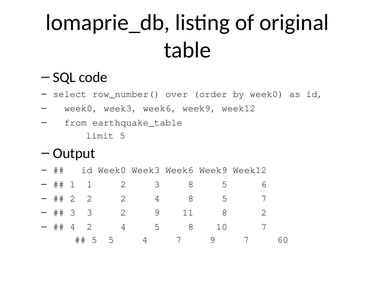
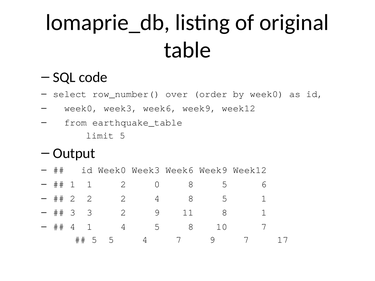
2 3: 3 -> 0 (157, 184)
5 7: 7 -> 1 (264, 199)
8 2: 2 -> 1 (264, 213)
4 2: 2 -> 1 (90, 227)
60: 60 -> 17 (283, 240)
